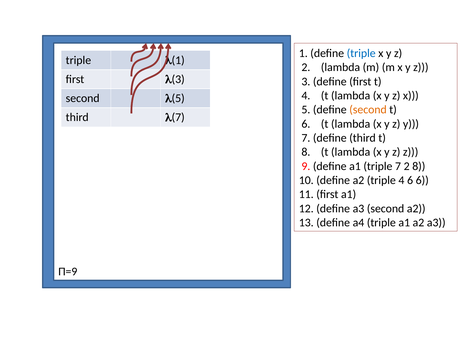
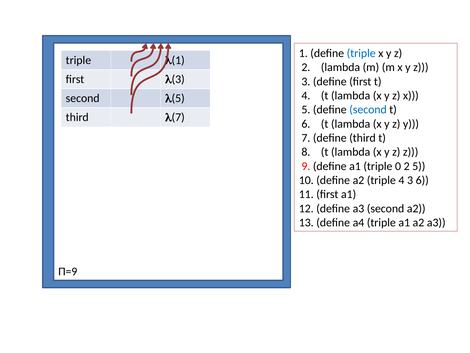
second colour: orange -> blue (368, 110)
triple 7: 7 -> 0 (398, 166)
2 8: 8 -> 5 (419, 166)
4 6: 6 -> 3 (410, 180)
